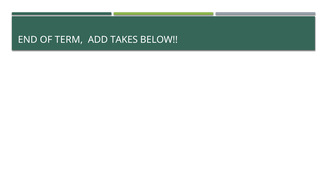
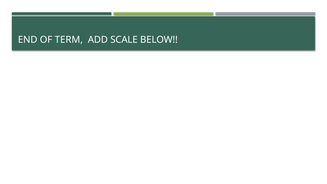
TAKES: TAKES -> SCALE (124, 40)
